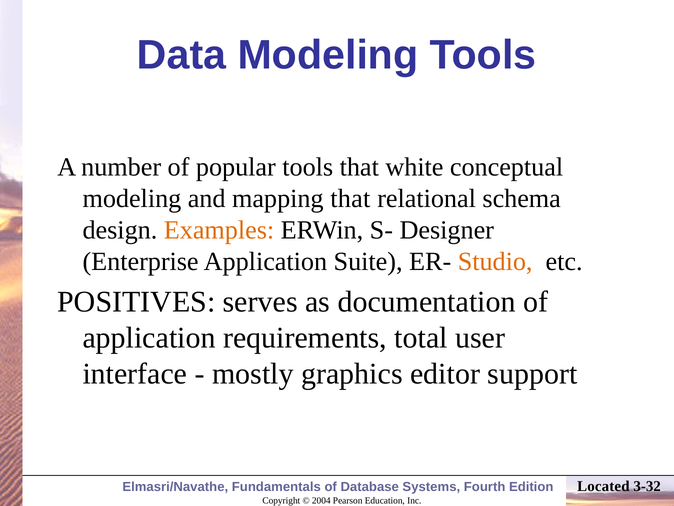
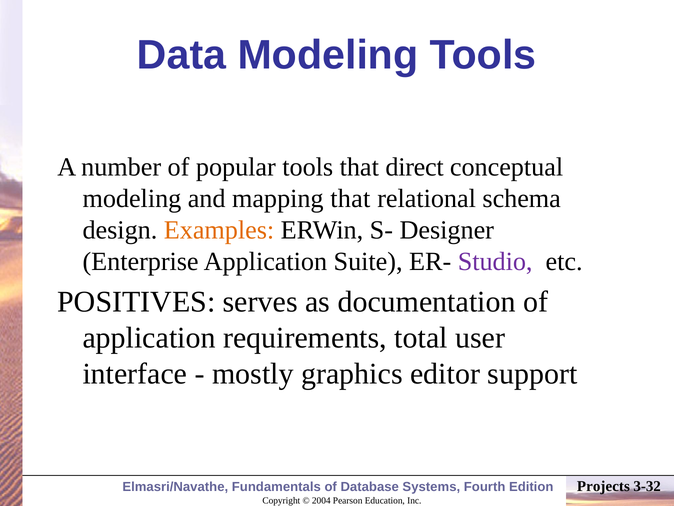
white: white -> direct (415, 167)
Studio colour: orange -> purple (495, 261)
Located: Located -> Projects (603, 486)
